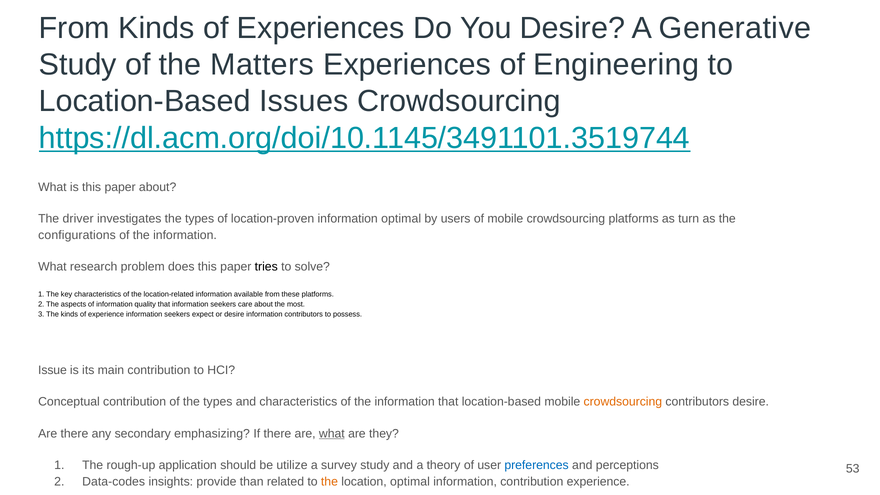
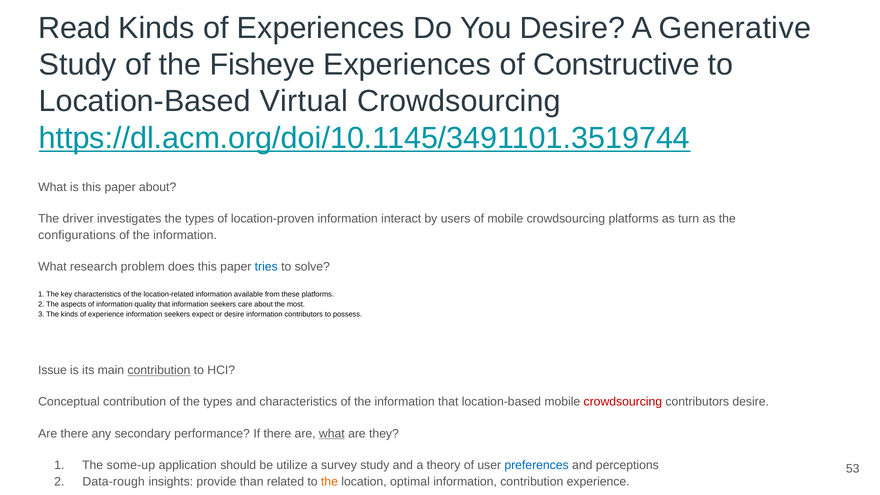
From: From -> Read (74, 28)
Matters: Matters -> Fisheye (262, 65)
Engineering: Engineering -> Constructive (617, 65)
Issues: Issues -> Virtual (304, 101)
information optimal: optimal -> interact (401, 219)
tries colour: black -> blue (266, 267)
contribution underline: none -> present (159, 370)
crowdsourcing colour: orange -> red (623, 402)
emphasizing: emphasizing -> performance (212, 434)
rough-up: rough-up -> some-up (131, 465)
Data-codes: Data-codes -> Data-rough (114, 482)
